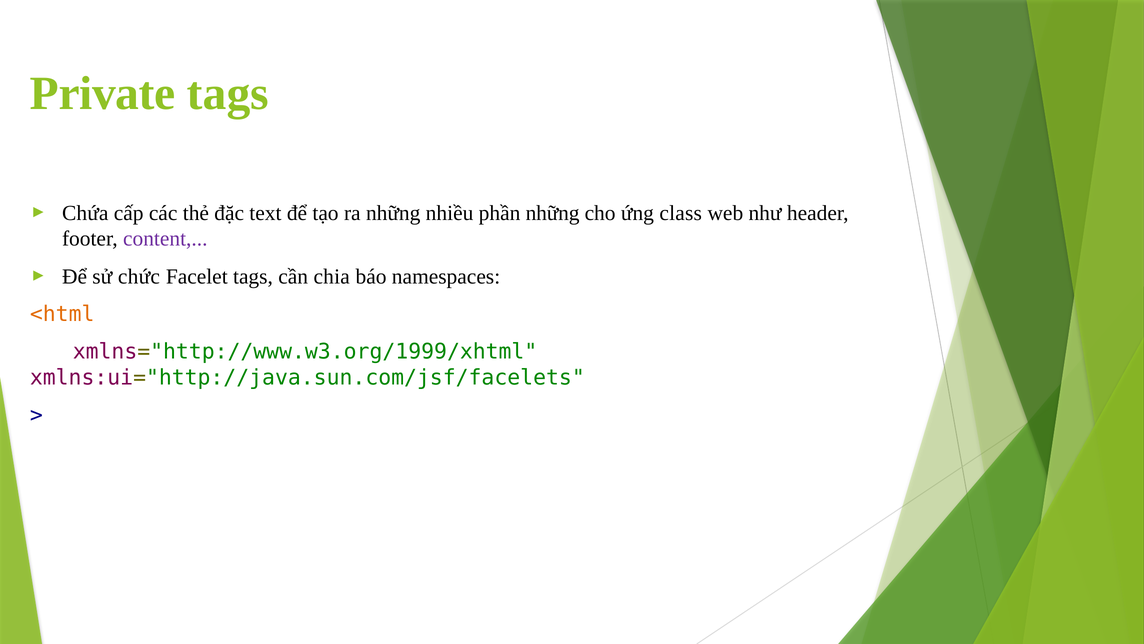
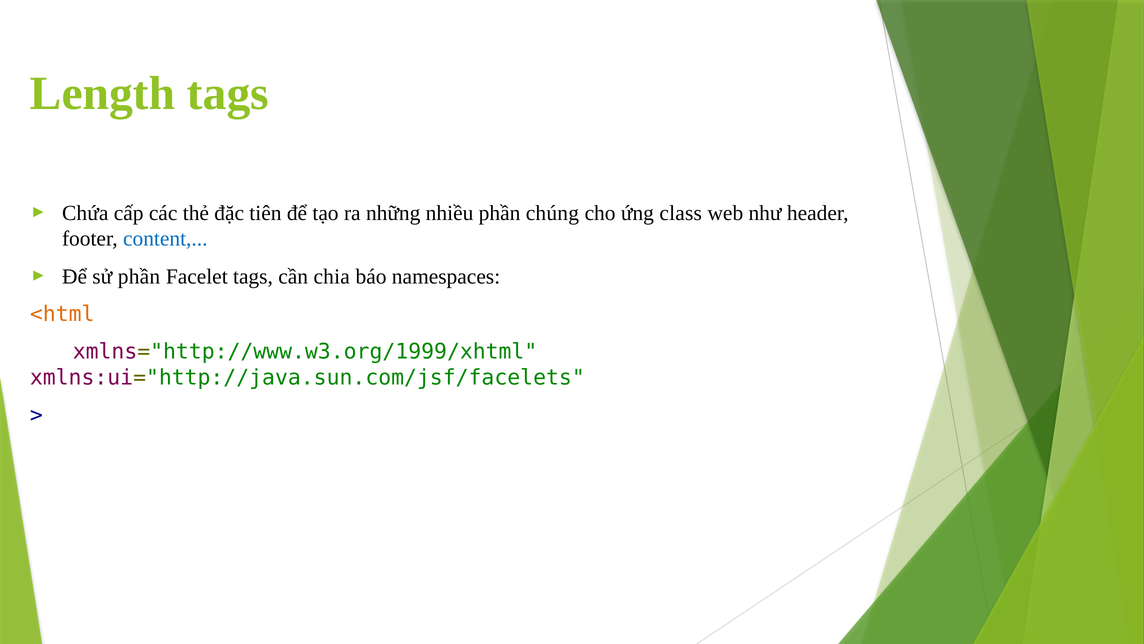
Private: Private -> Length (103, 93)
text: text -> tiên (265, 213)
phần những: những -> chúng (552, 213)
content colour: purple -> blue (165, 239)
sử chức: chức -> phần (139, 276)
